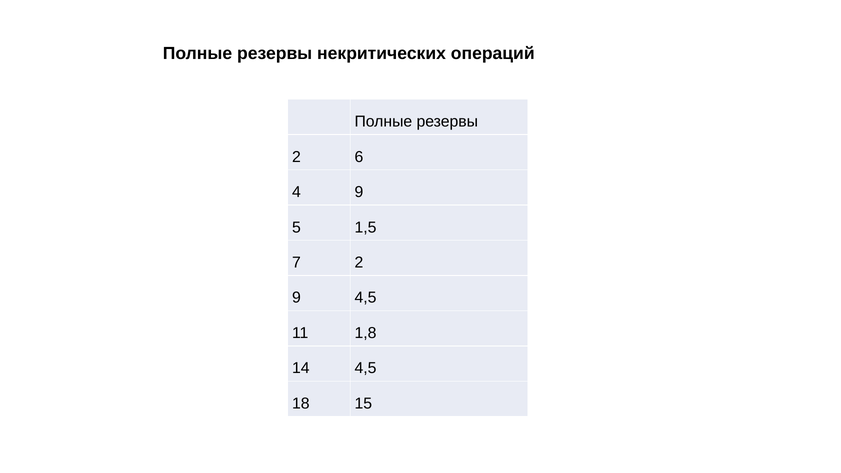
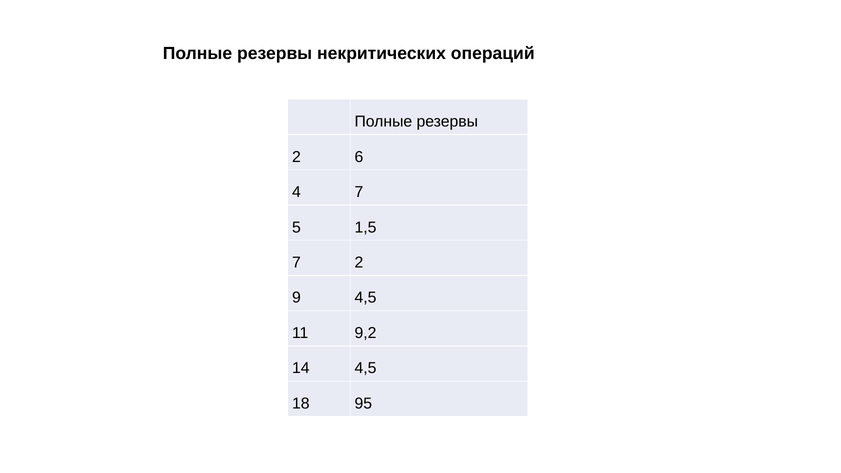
4 9: 9 -> 7 (359, 192)
1,8: 1,8 -> 9,2 (365, 333)
15: 15 -> 95 (363, 404)
